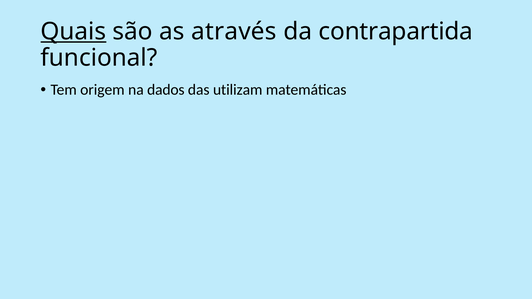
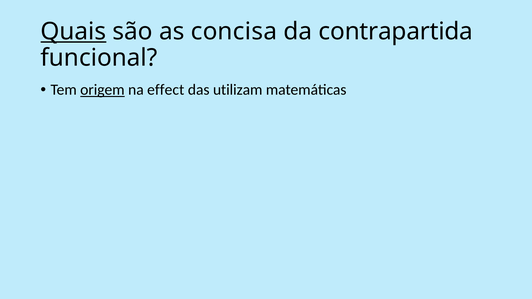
através: através -> concisa (234, 32)
origem underline: none -> present (102, 90)
dados: dados -> effect (166, 90)
